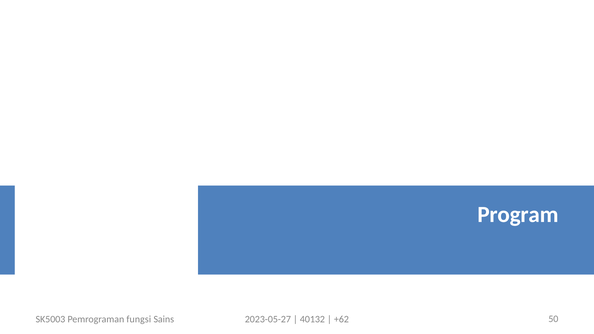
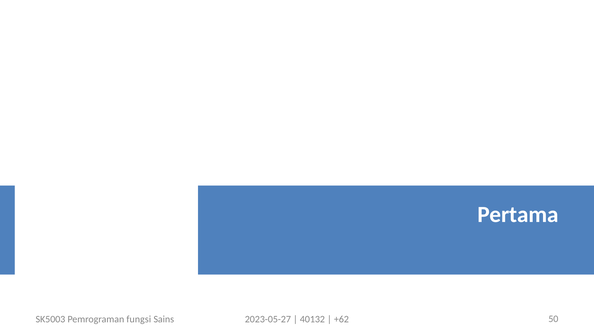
Program: Program -> Pertama (518, 215)
